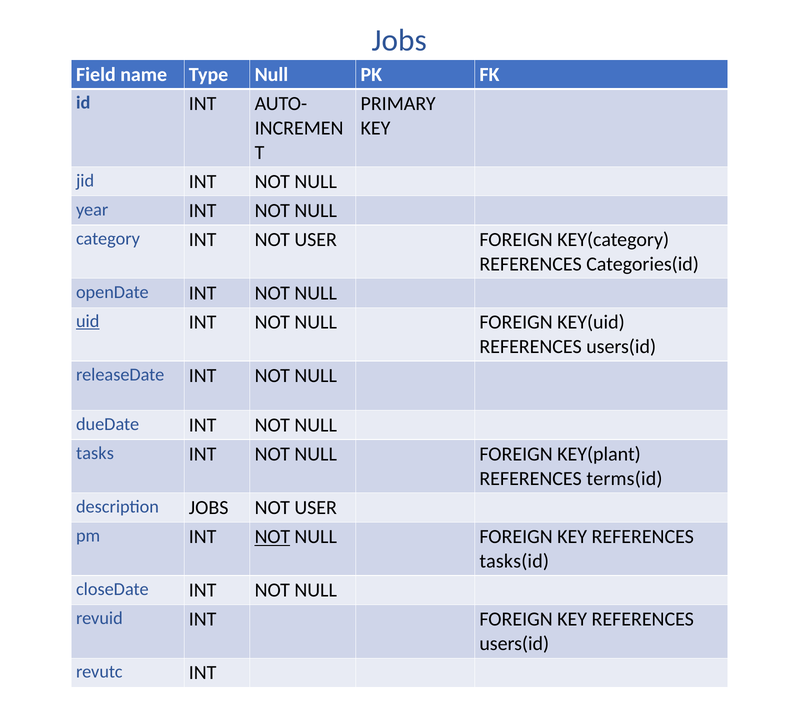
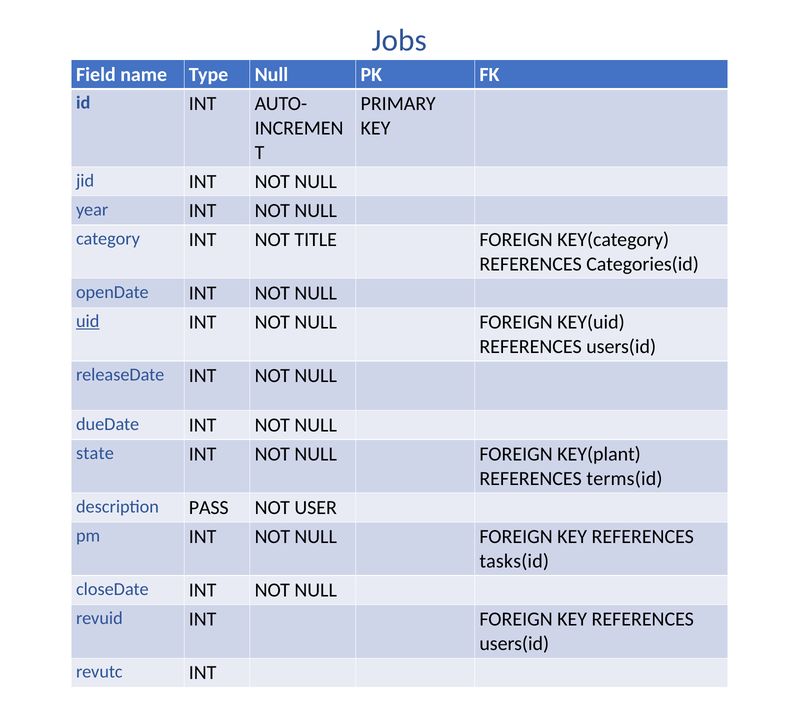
INT NOT USER: USER -> TITLE (316, 240)
tasks: tasks -> state (95, 453)
description JOBS: JOBS -> PASS (209, 508)
NOT underline: present -> none (272, 537)
